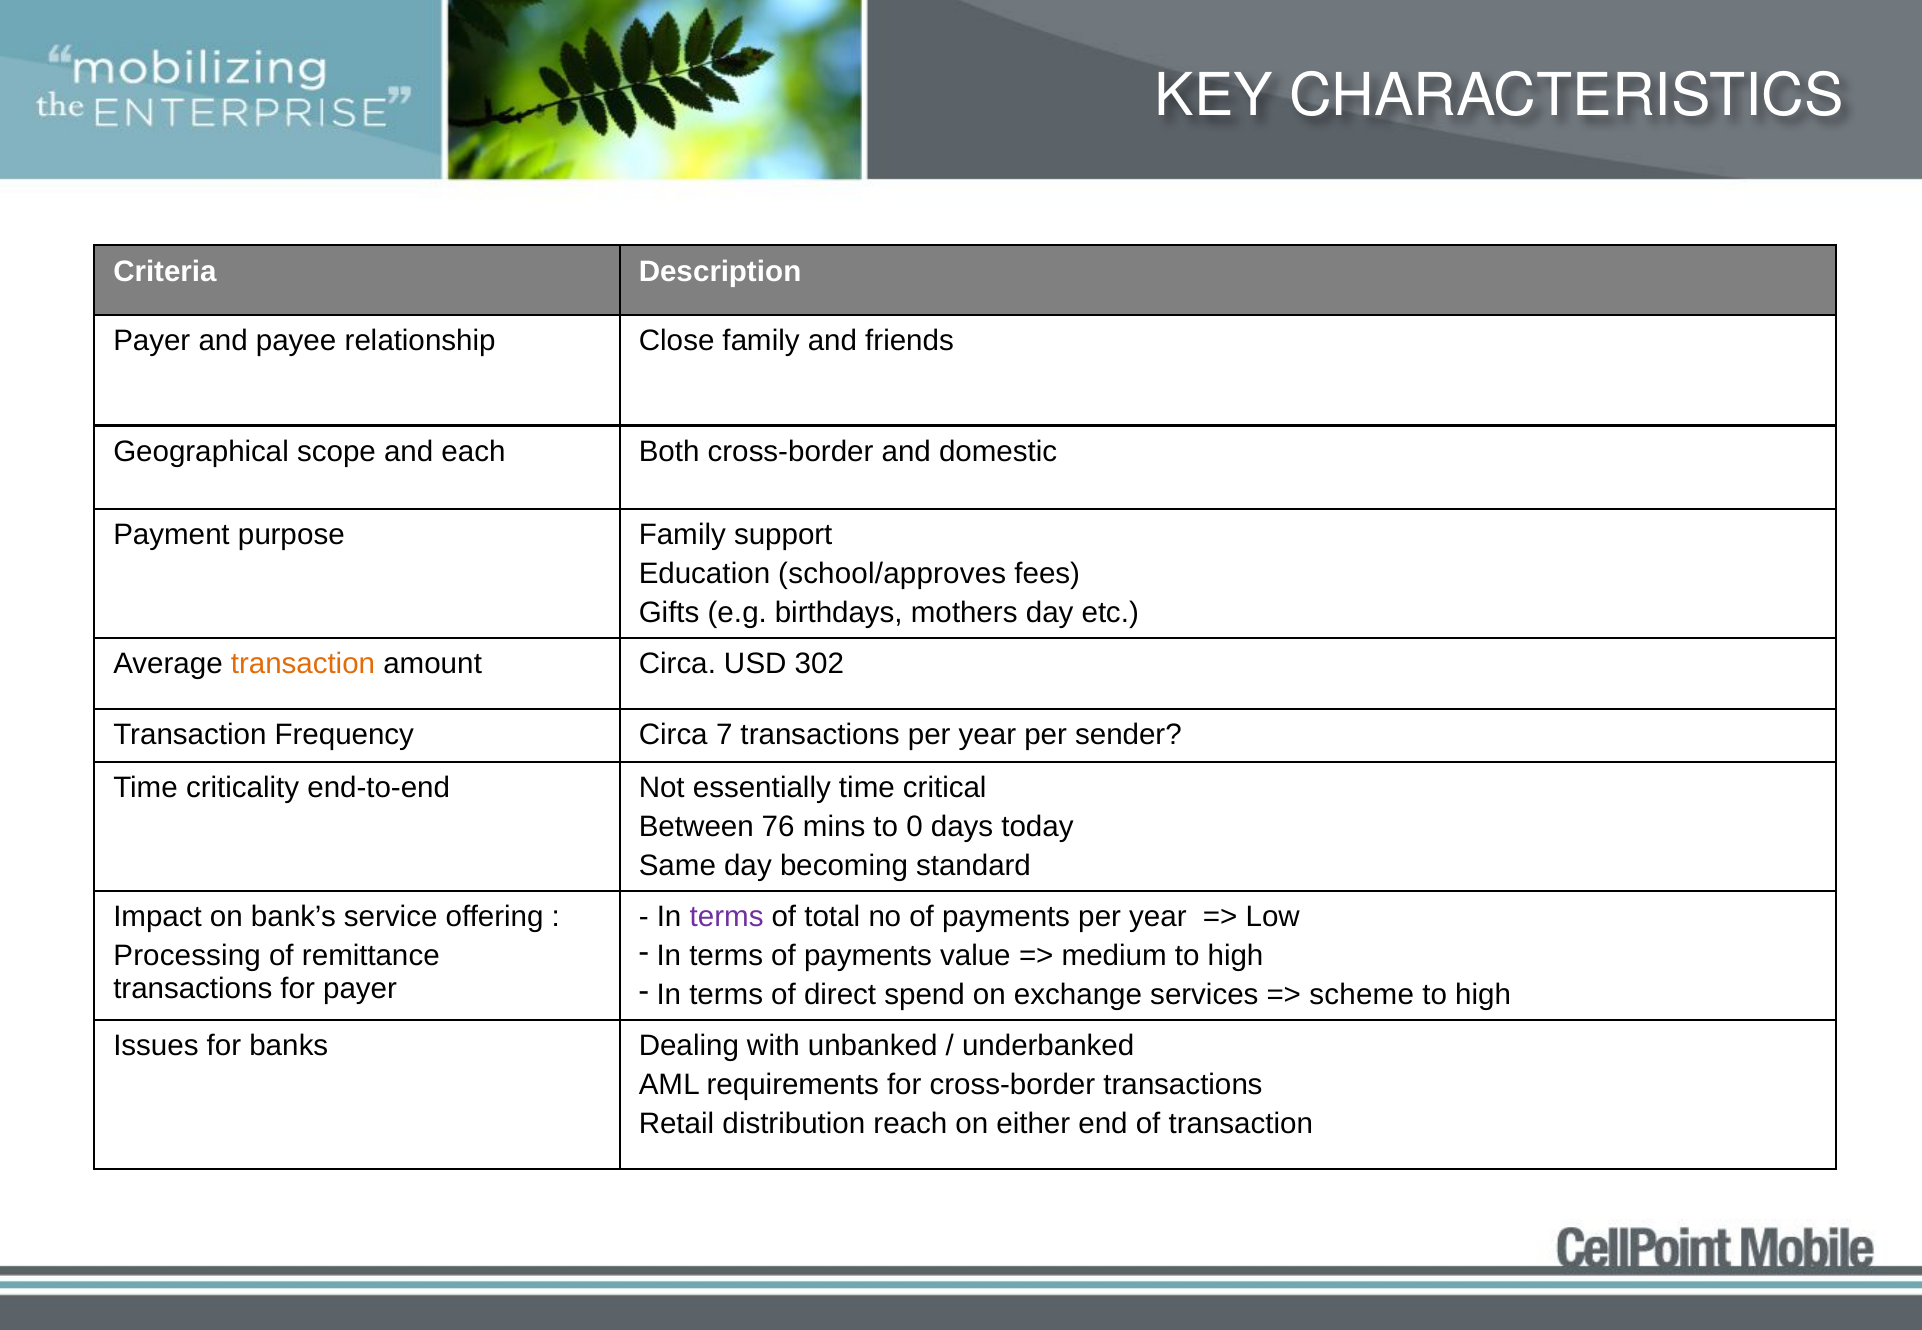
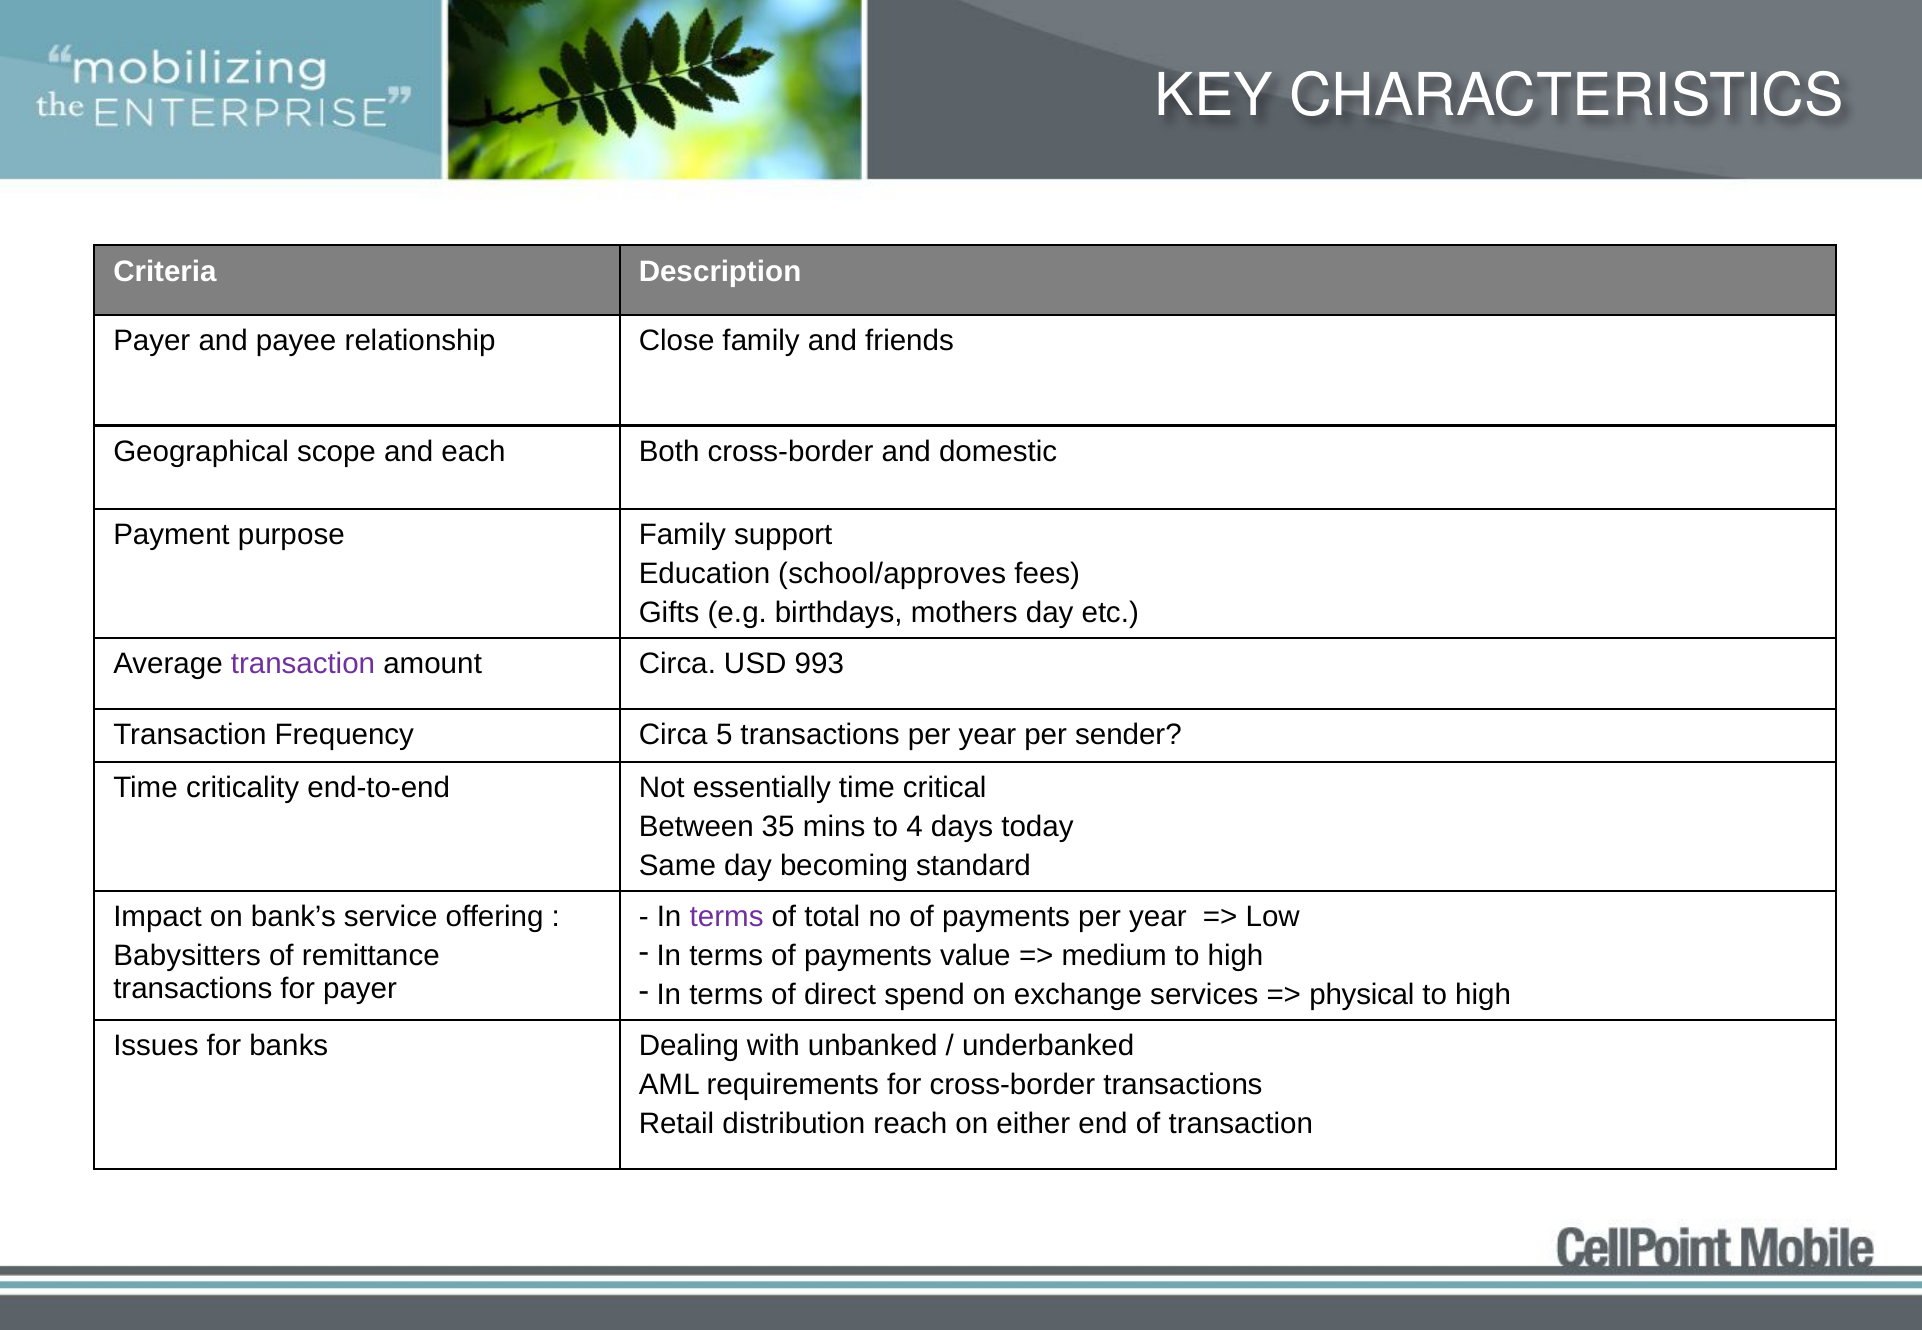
transaction colour: orange -> purple (303, 664)
302: 302 -> 993 (819, 664)
7: 7 -> 5 (724, 735)
76: 76 -> 35 (778, 827)
0: 0 -> 4 (915, 827)
Processing: Processing -> Babysitters (187, 956)
scheme: scheme -> physical (1362, 995)
